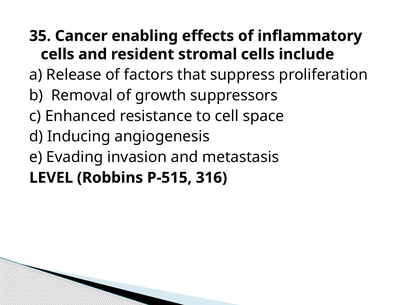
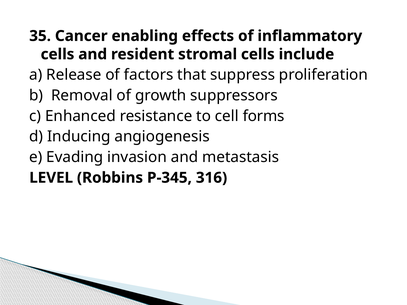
space: space -> forms (264, 116)
P-515: P-515 -> P-345 (169, 178)
